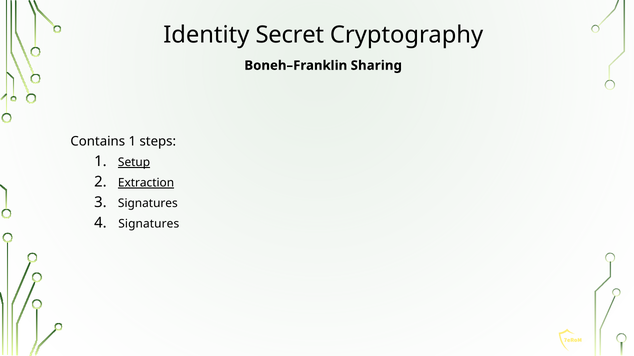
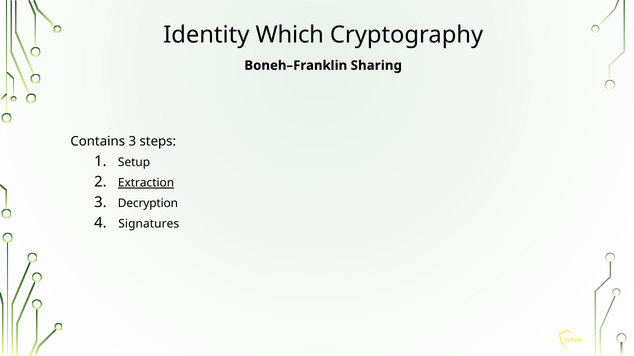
Secret: Secret -> Which (290, 35)
Contains 1: 1 -> 3 (132, 142)
Setup underline: present -> none (134, 163)
Signatures: Signatures -> Decryption (148, 204)
